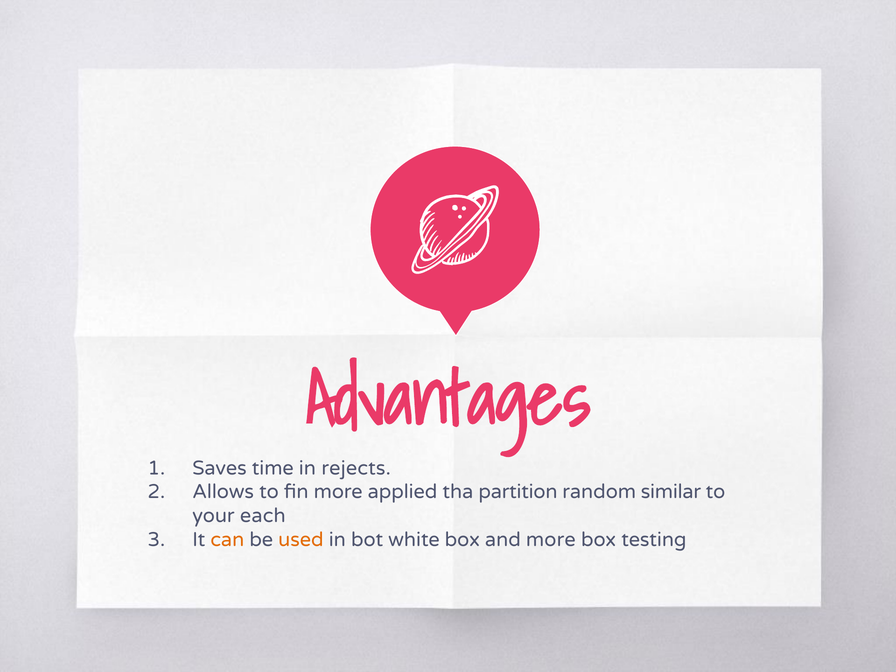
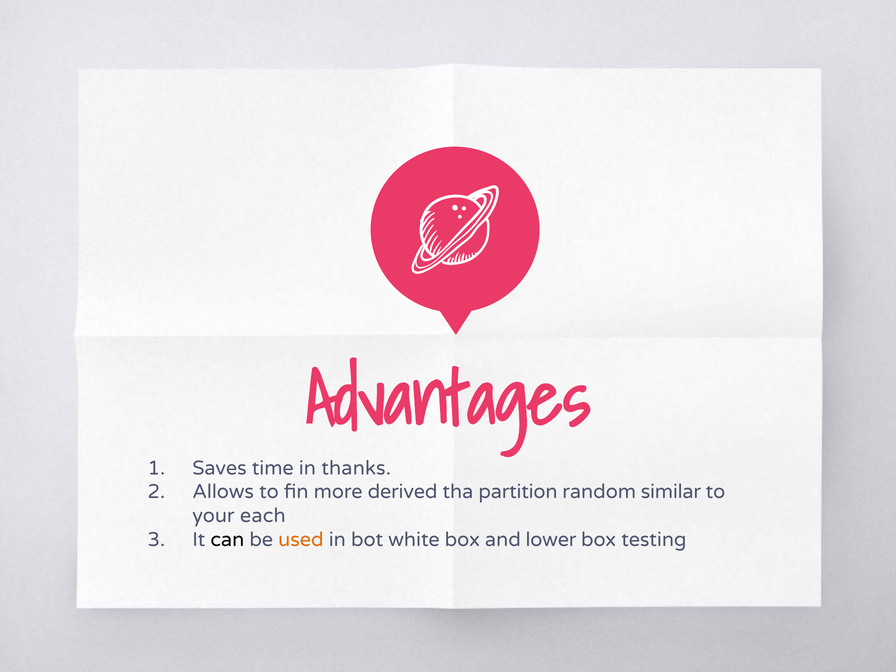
rejects: rejects -> thanks (356, 468)
applied: applied -> derived (403, 492)
can colour: orange -> black (227, 540)
and more: more -> lower (551, 540)
